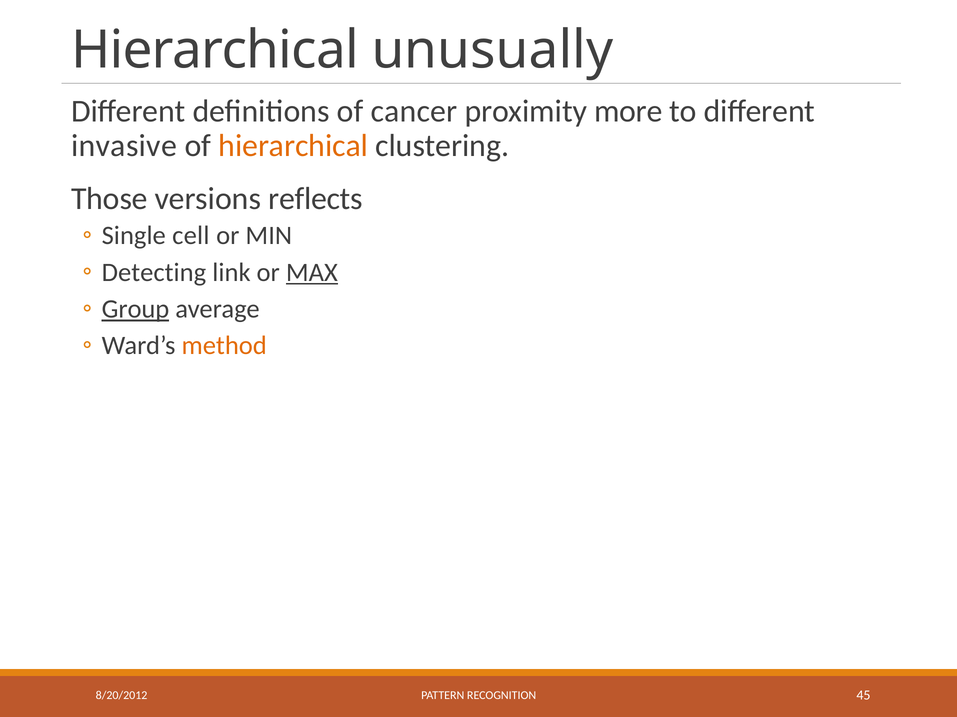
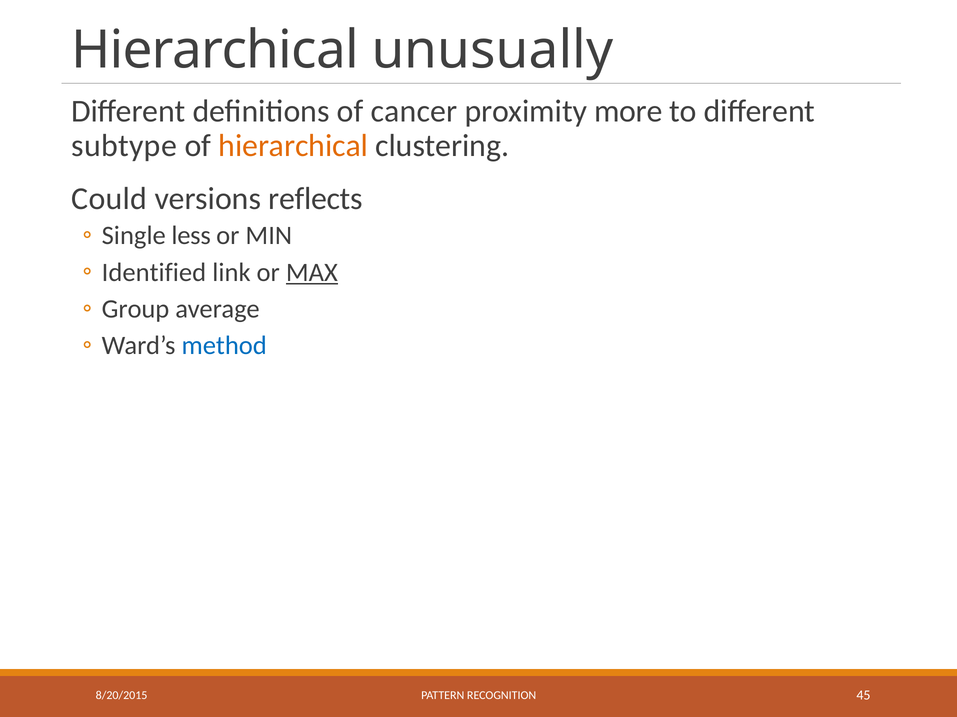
invasive: invasive -> subtype (124, 146)
Those: Those -> Could (109, 199)
cell: cell -> less (191, 236)
Detecting: Detecting -> Identified (154, 273)
Group underline: present -> none (136, 309)
method colour: orange -> blue (224, 346)
8/20/2012: 8/20/2012 -> 8/20/2015 (122, 696)
